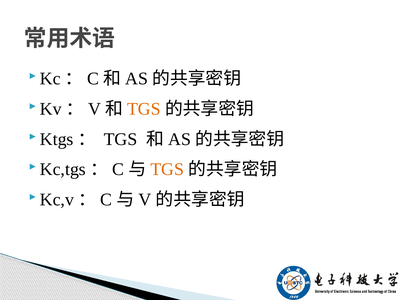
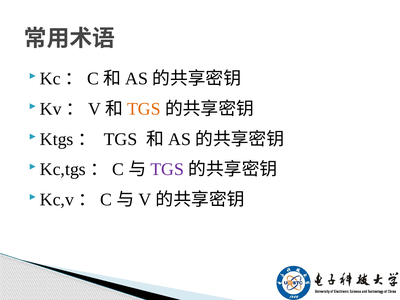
TGS colour: orange -> purple (167, 169)
